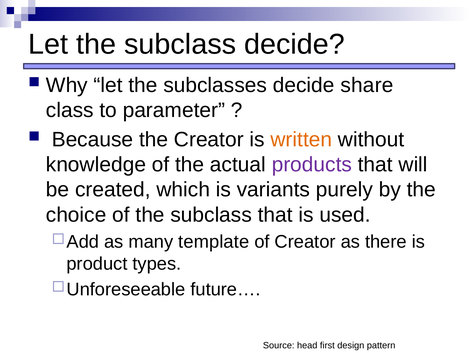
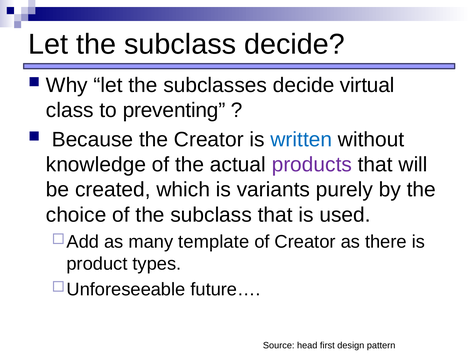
share: share -> virtual (367, 85)
parameter: parameter -> preventing (174, 110)
written colour: orange -> blue (301, 140)
